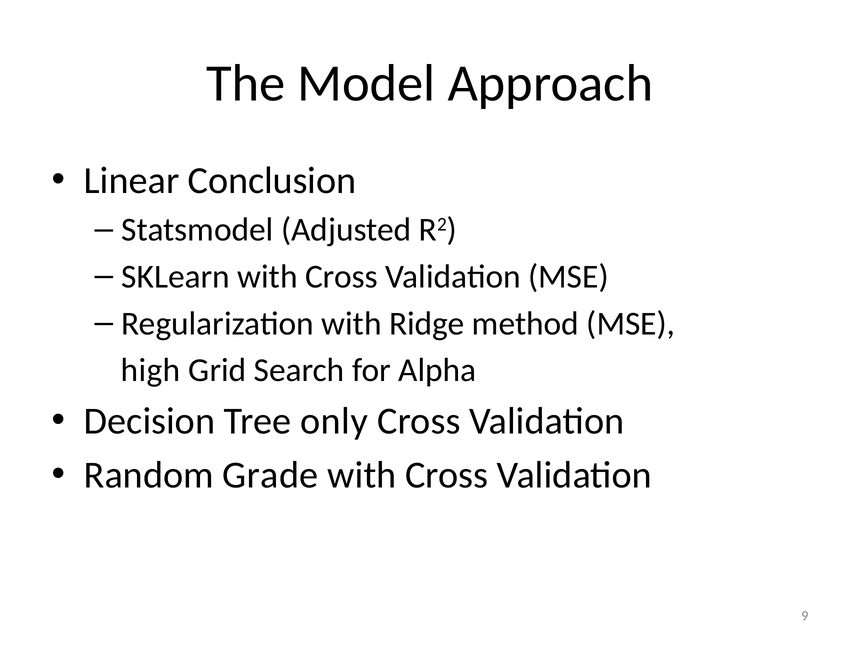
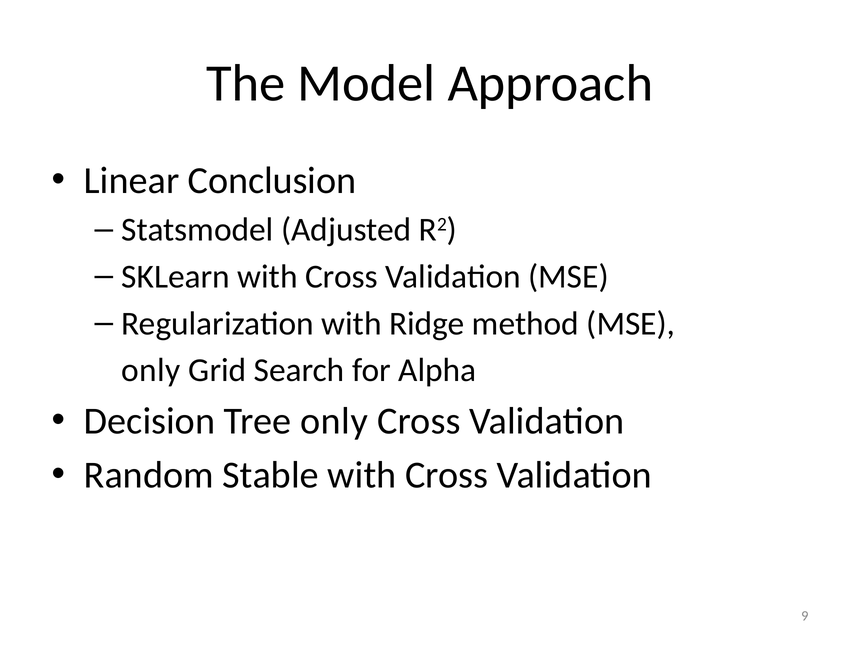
high: high -> only (151, 370)
Grade: Grade -> Stable (271, 475)
